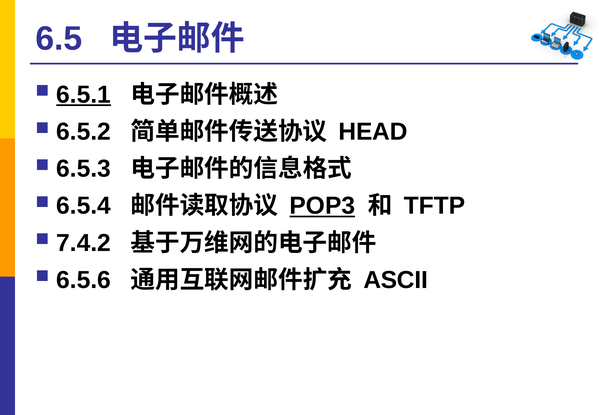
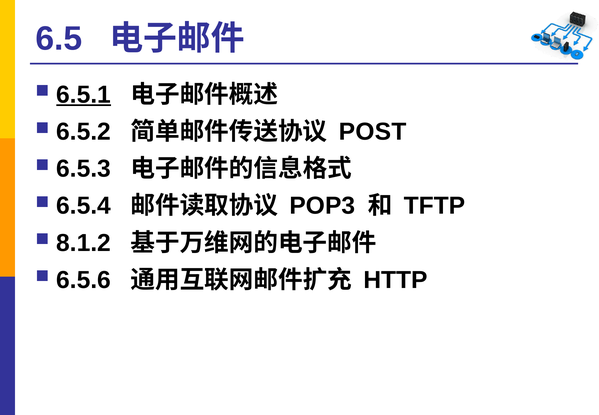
HEAD: HEAD -> POST (373, 132)
POP3 underline: present -> none (322, 206)
7.4.2: 7.4.2 -> 8.1.2 (84, 243)
ASCII: ASCII -> HTTP (395, 280)
